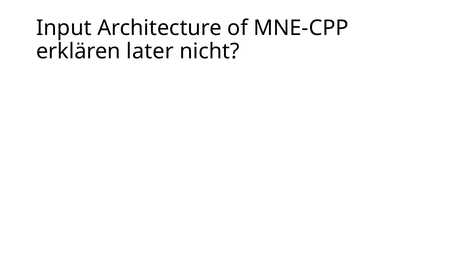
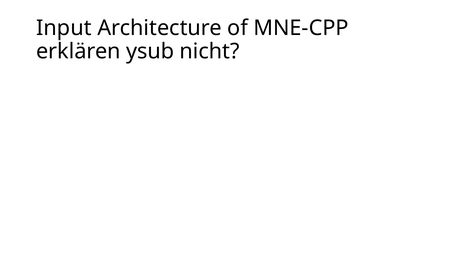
later: later -> ysub (150, 51)
